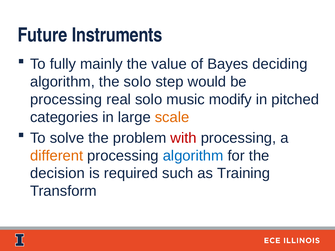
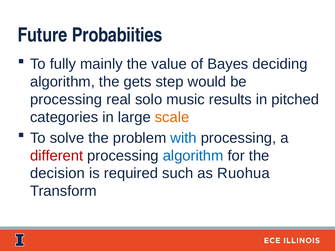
Instruments: Instruments -> Probabiities (117, 35)
the solo: solo -> gets (138, 82)
modify: modify -> results (230, 100)
with colour: red -> blue (184, 138)
different colour: orange -> red (57, 156)
Training: Training -> Ruohua (243, 174)
